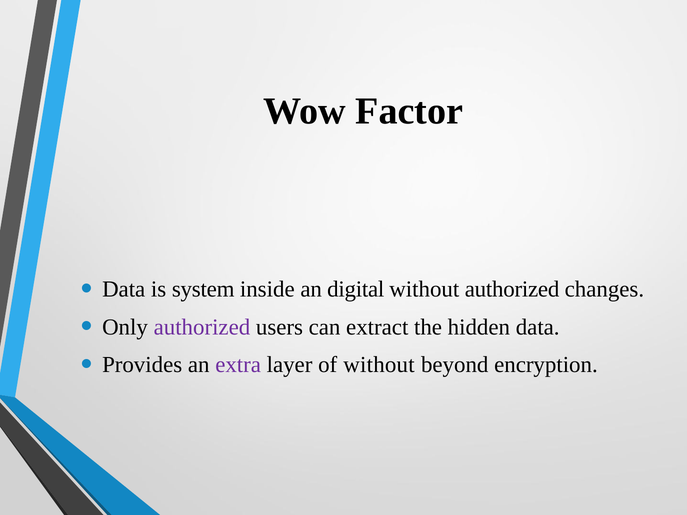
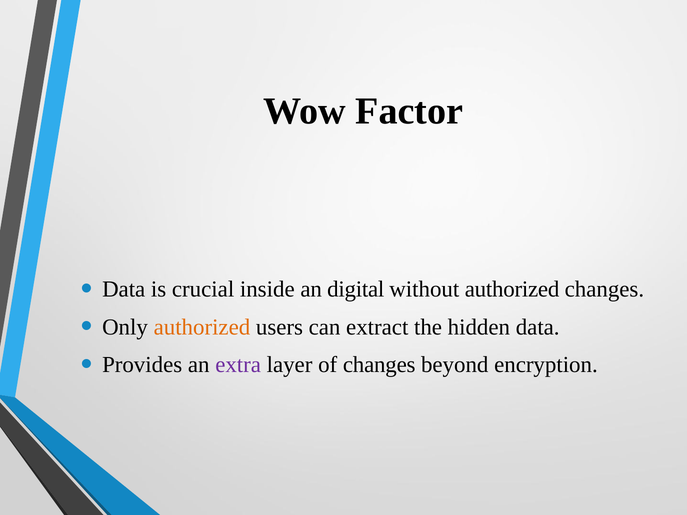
system: system -> crucial (203, 289)
authorized colour: purple -> orange (202, 327)
of without: without -> changes (379, 365)
